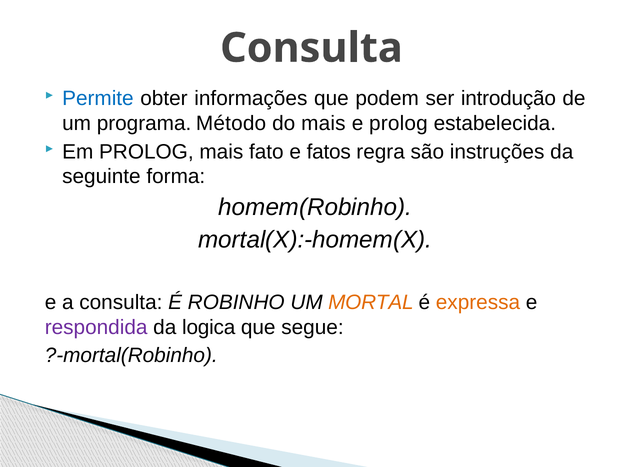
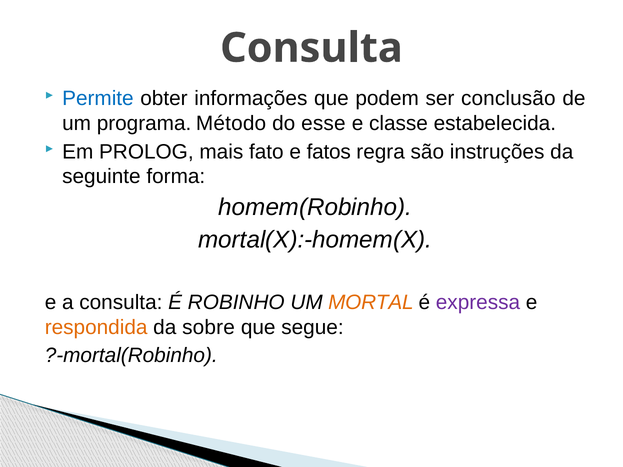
introdução: introdução -> conclusão (508, 99)
do mais: mais -> esse (323, 123)
e prolog: prolog -> classe (398, 123)
expressa colour: orange -> purple (478, 303)
respondida colour: purple -> orange (96, 327)
logica: logica -> sobre (209, 327)
